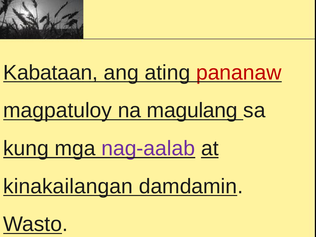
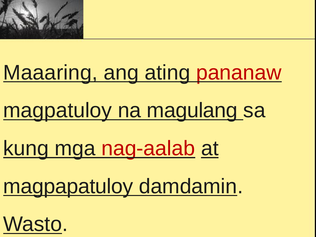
Kabataan: Kabataan -> Maaaring (50, 73)
nag-aalab colour: purple -> red (148, 148)
kinakailangan: kinakailangan -> magpapatuloy (68, 186)
